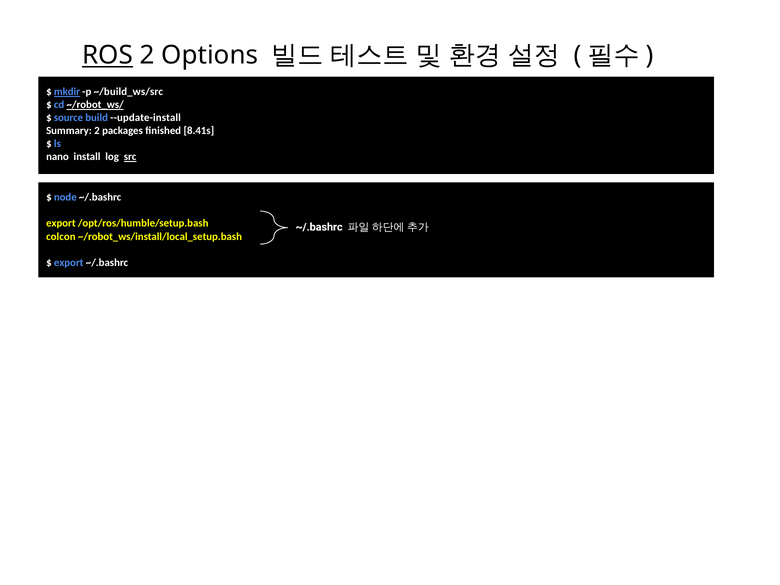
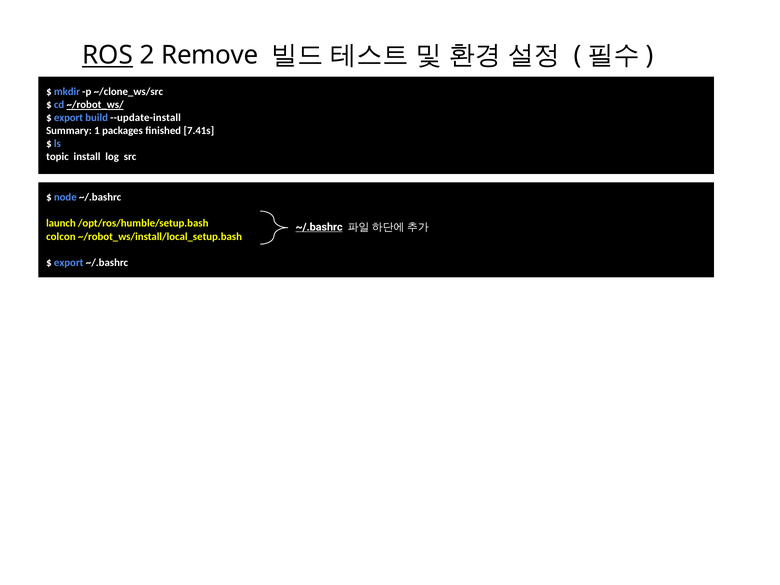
Options: Options -> Remove (210, 55)
mkdir underline: present -> none (67, 92)
~/build_ws/src: ~/build_ws/src -> ~/clone_ws/src (128, 92)
source: source -> export (68, 118)
Summary 2: 2 -> 1 (97, 131)
8.41s: 8.41s -> 7.41s (199, 131)
nano: nano -> topic (57, 157)
src underline: present -> none (130, 157)
export: export -> launch (61, 223)
~/.bashrc underline: none -> present (319, 227)
